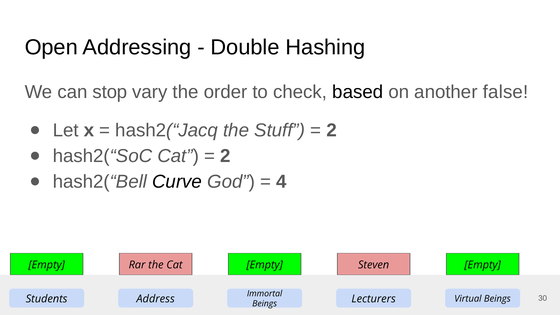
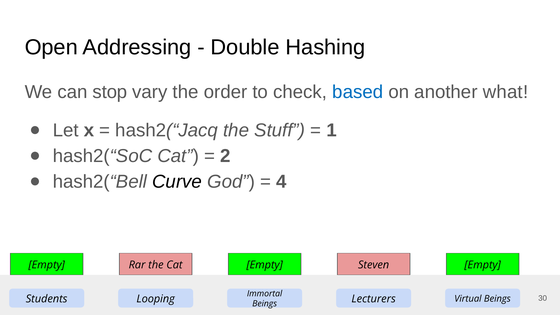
based colour: black -> blue (358, 92)
false: false -> what (506, 92)
2: 2 -> 1 (332, 130)
Address: Address -> Looping (156, 299)
